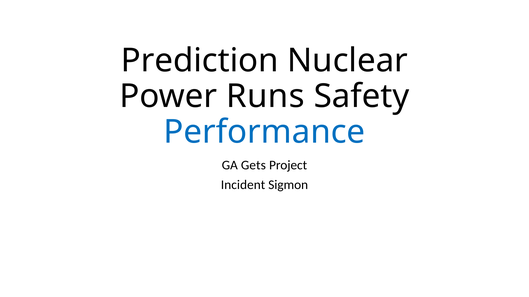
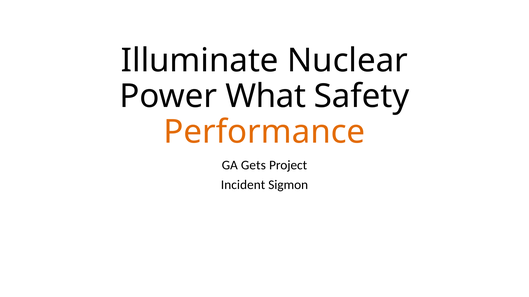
Prediction: Prediction -> Illuminate (200, 61)
Runs: Runs -> What (266, 97)
Performance colour: blue -> orange (264, 132)
